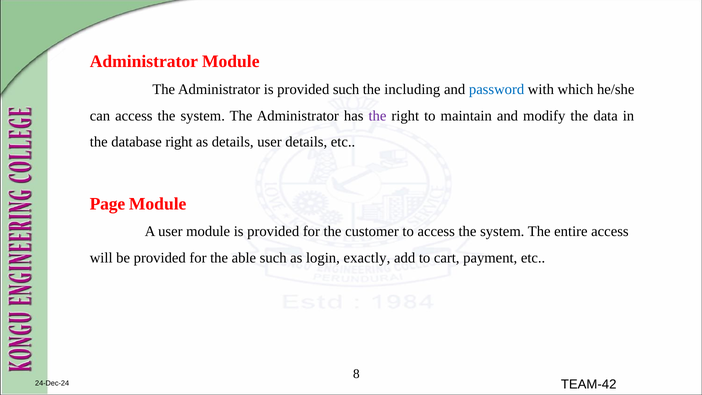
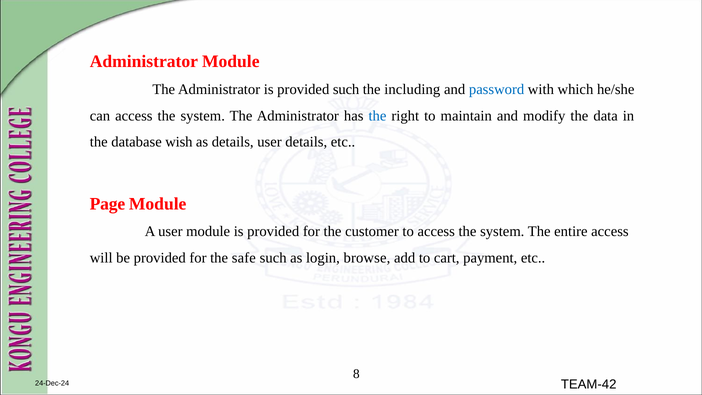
the colour: purple -> blue (377, 116)
database right: right -> wish (179, 142)
able: able -> safe (244, 258)
exactly: exactly -> browse (367, 258)
